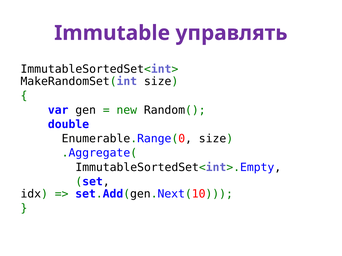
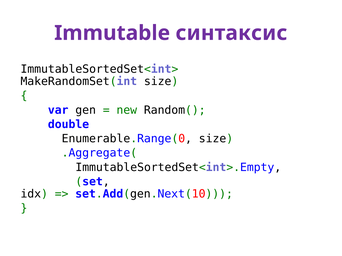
управлять: управлять -> синтаксис (231, 33)
